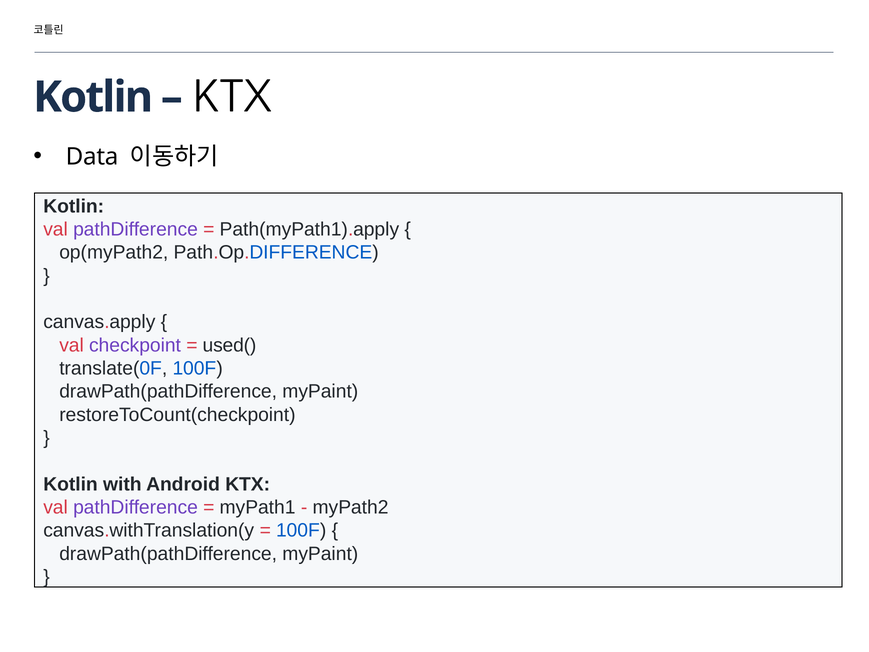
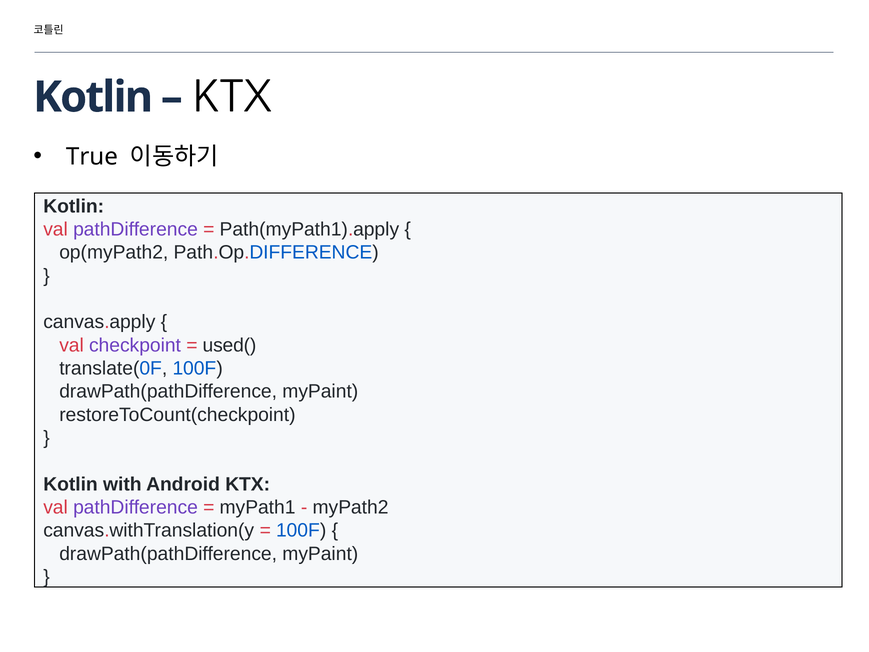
Data: Data -> True (92, 157)
